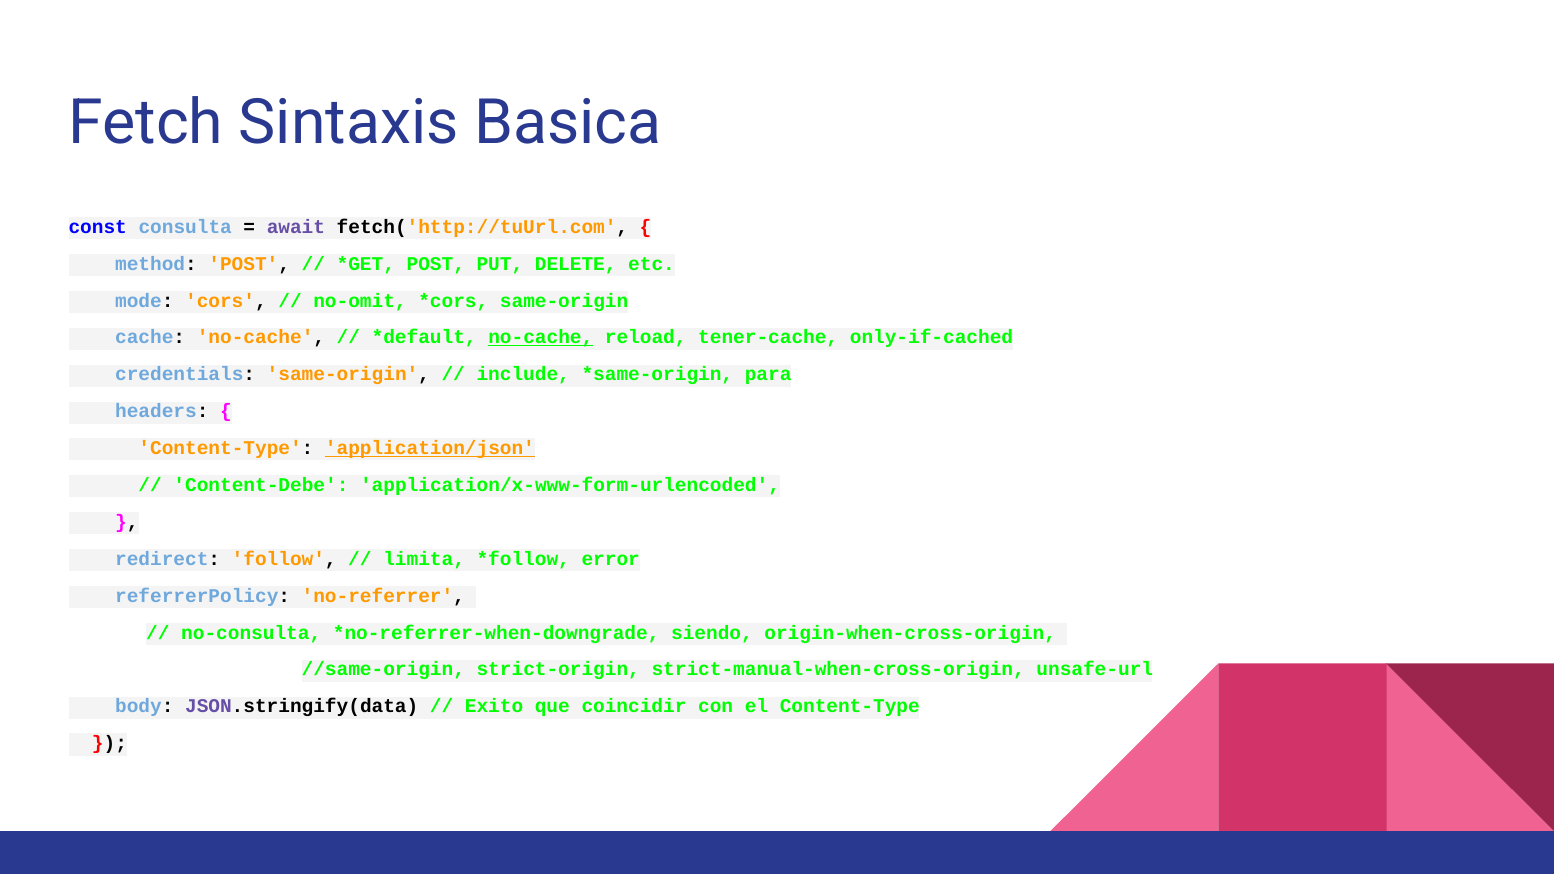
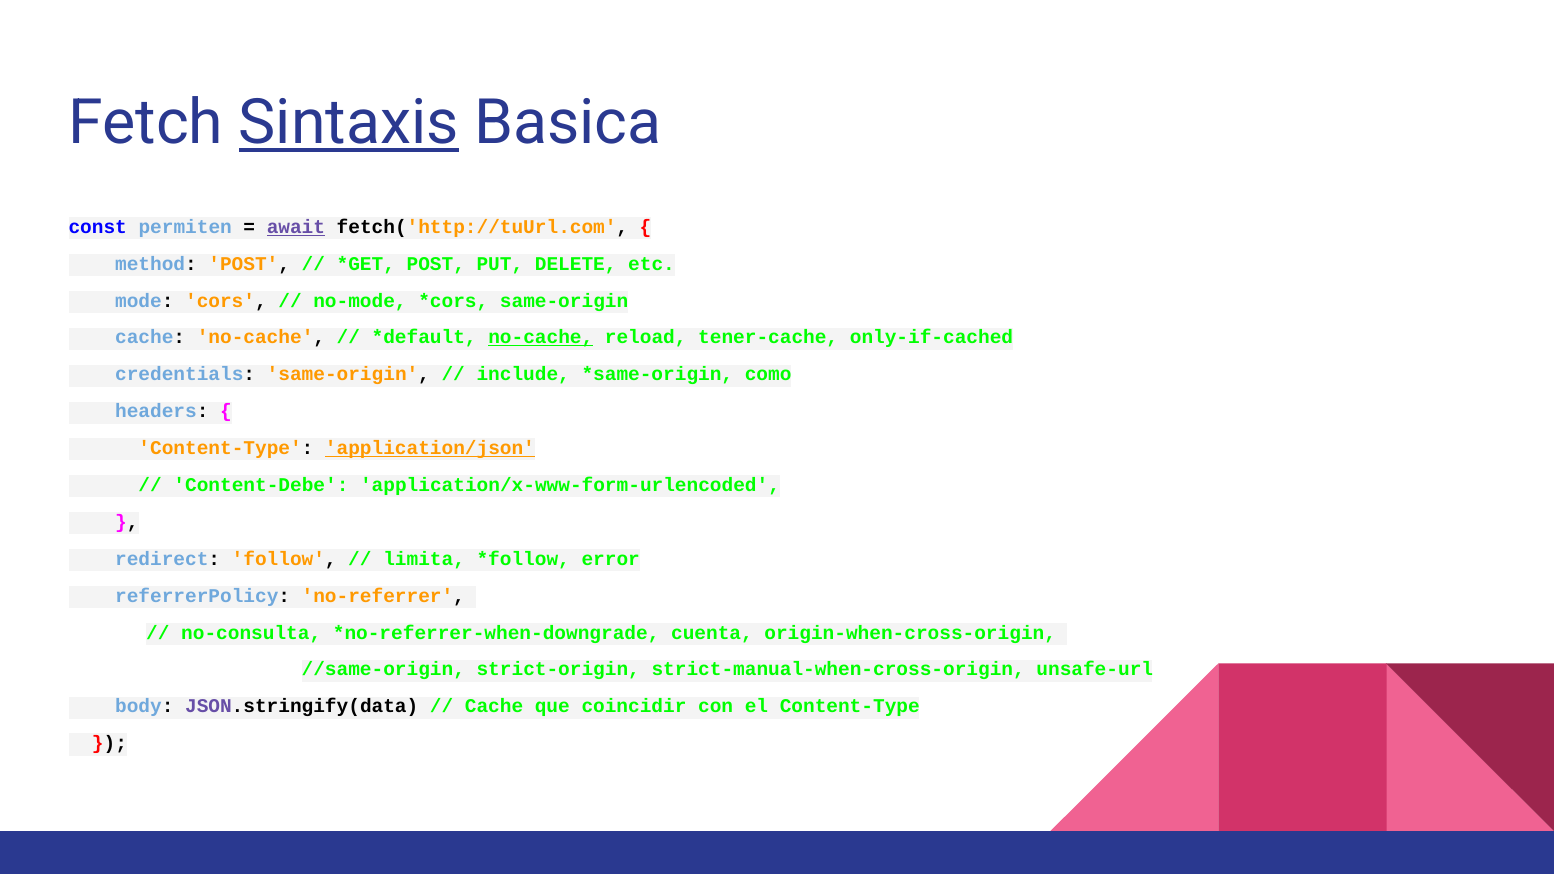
Sintaxis underline: none -> present (349, 123)
consulta: consulta -> permiten (185, 227)
await underline: none -> present (296, 227)
no-omit: no-omit -> no-mode (360, 301)
para: para -> como (768, 374)
siendo: siendo -> cuenta (712, 633)
Exito: Exito -> Cache (494, 707)
